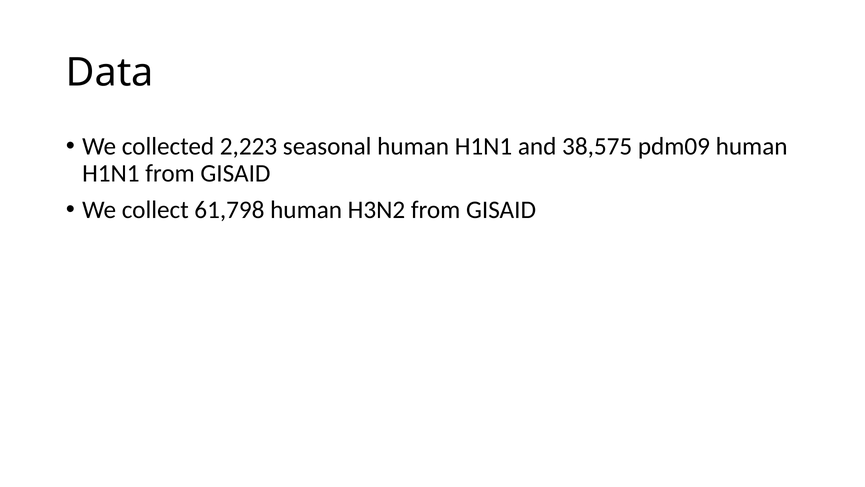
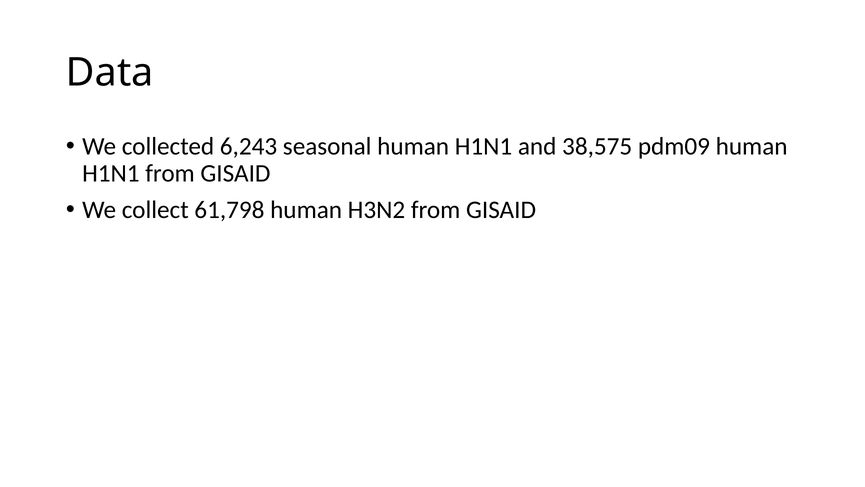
2,223: 2,223 -> 6,243 (249, 146)
